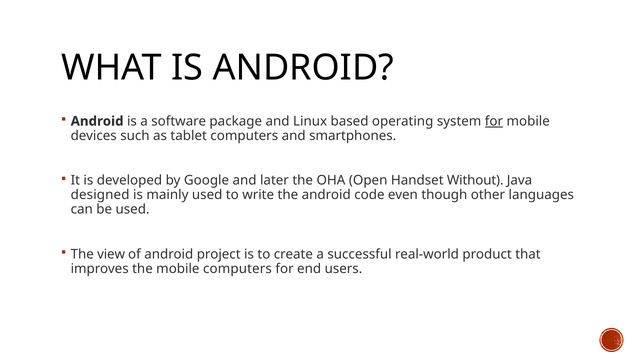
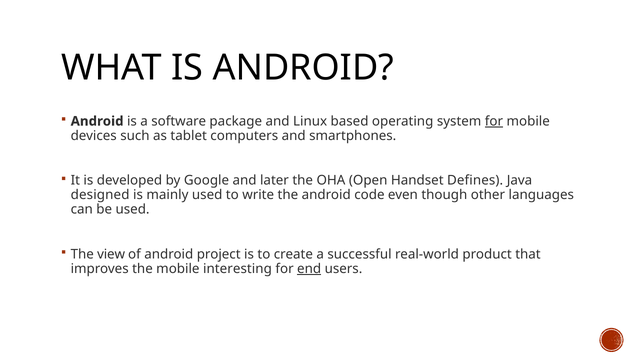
Without: Without -> Defines (475, 180)
mobile computers: computers -> interesting (237, 268)
end underline: none -> present (309, 268)
